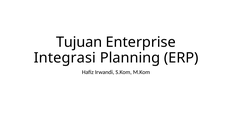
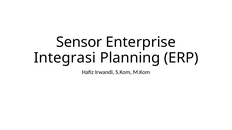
Tujuan: Tujuan -> Sensor (79, 42)
